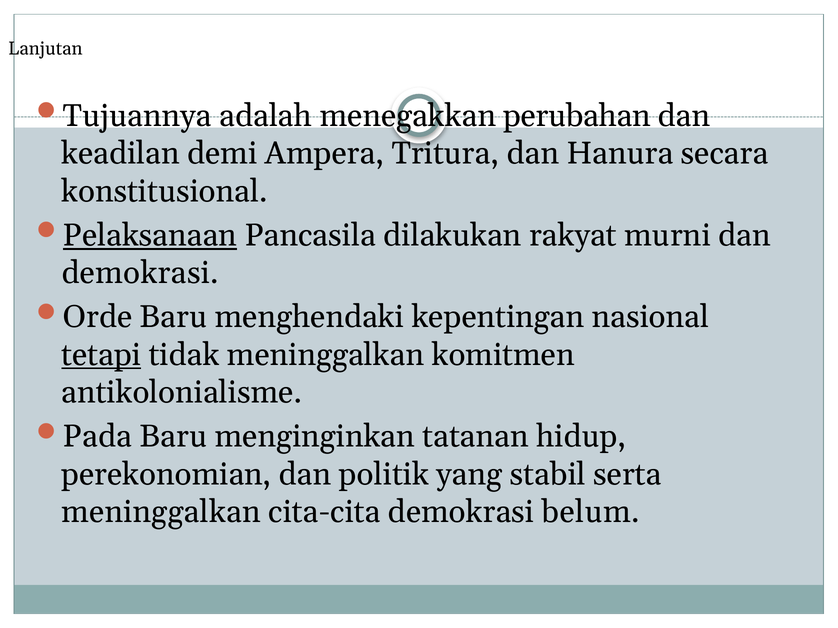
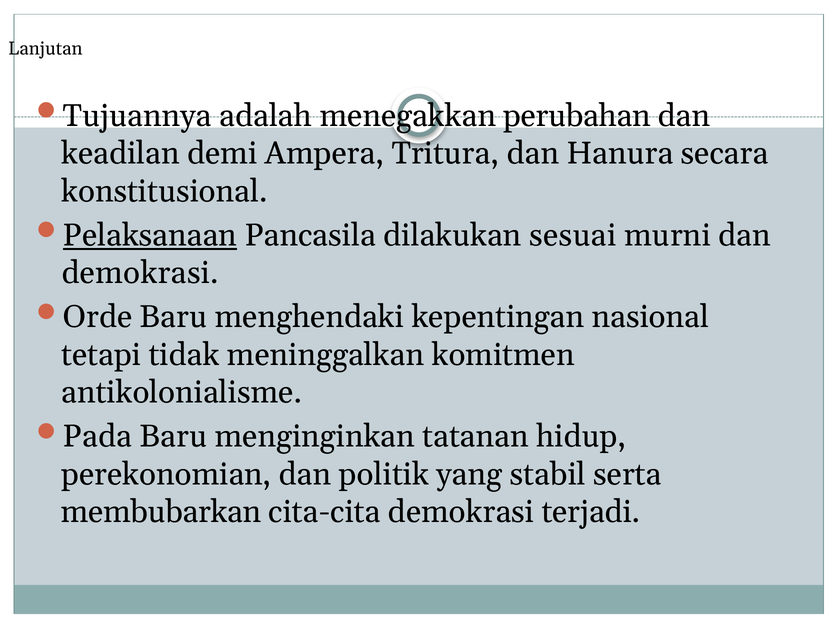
rakyat: rakyat -> sesuai (573, 236)
tetapi underline: present -> none (101, 355)
meninggalkan: meninggalkan -> membubarkan (161, 512)
belum: belum -> terjadi (591, 512)
